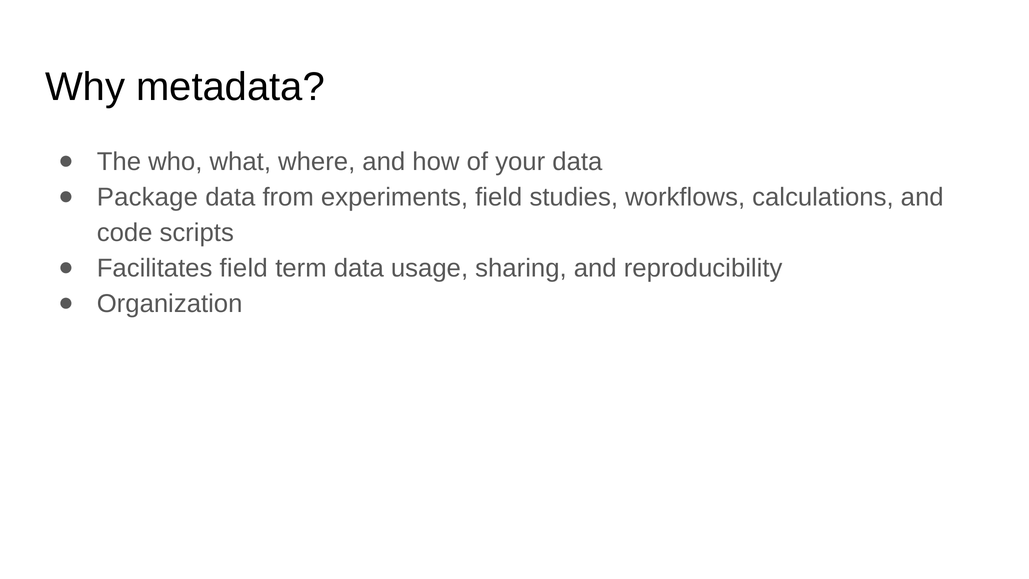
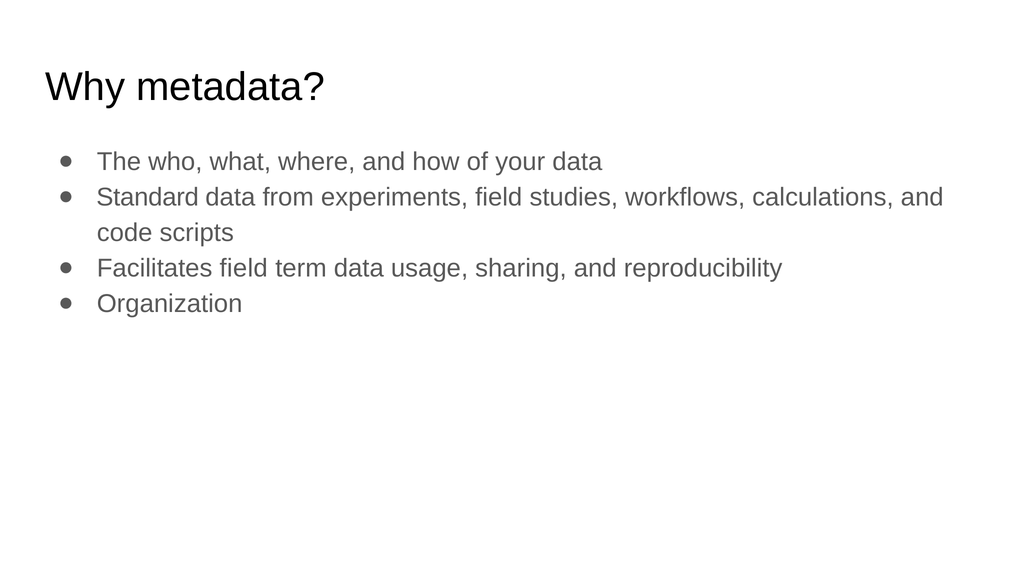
Package: Package -> Standard (148, 197)
